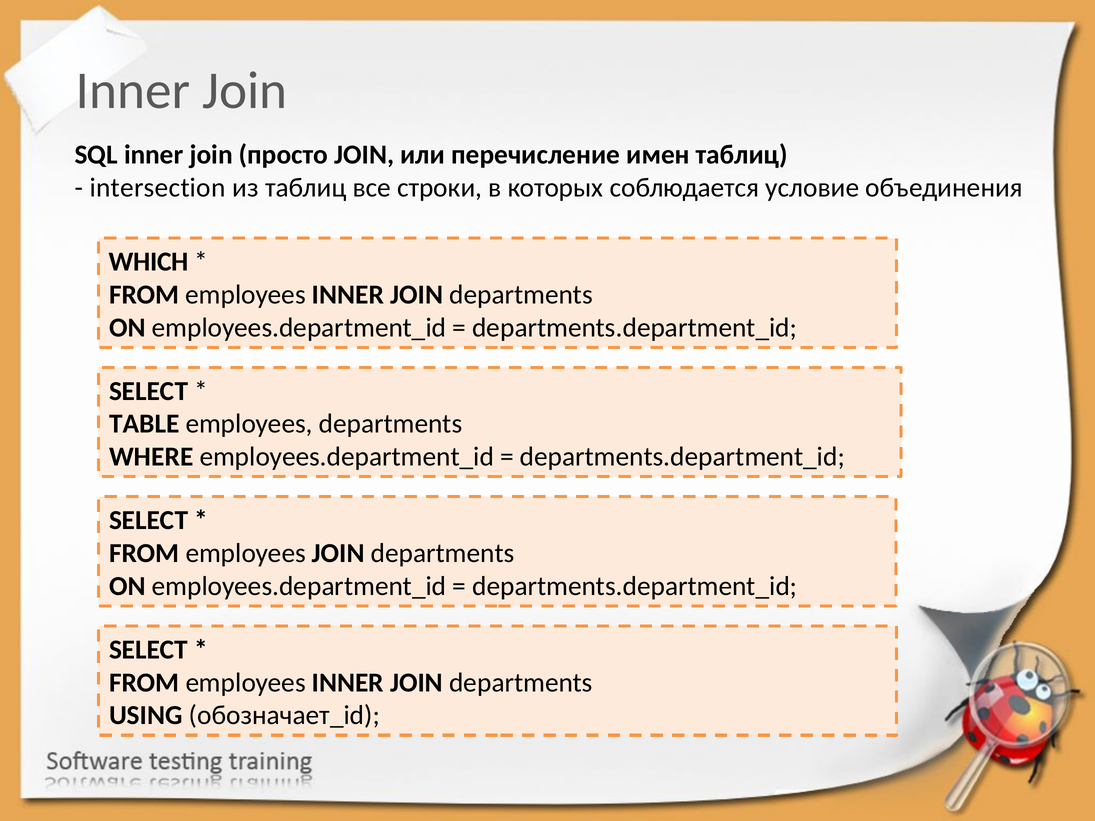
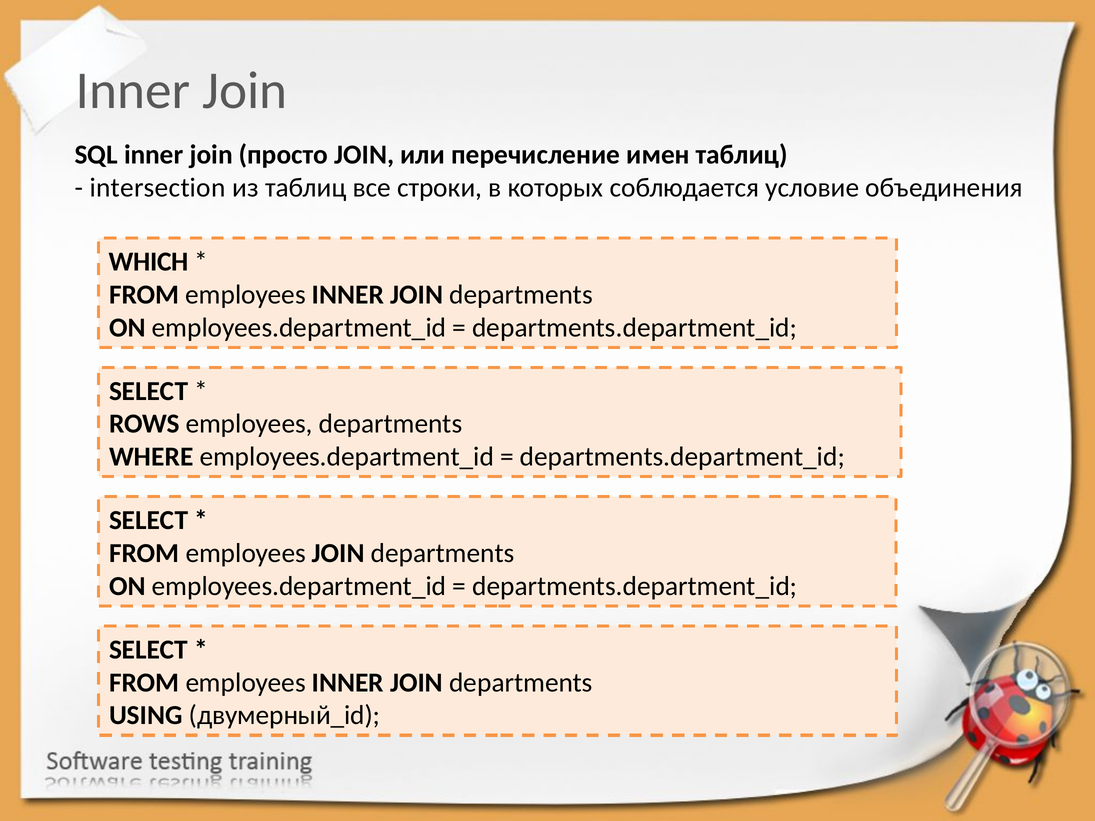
TABLE: TABLE -> ROWS (144, 424)
обозначает_id: обозначает_id -> двумерный_id (284, 716)
